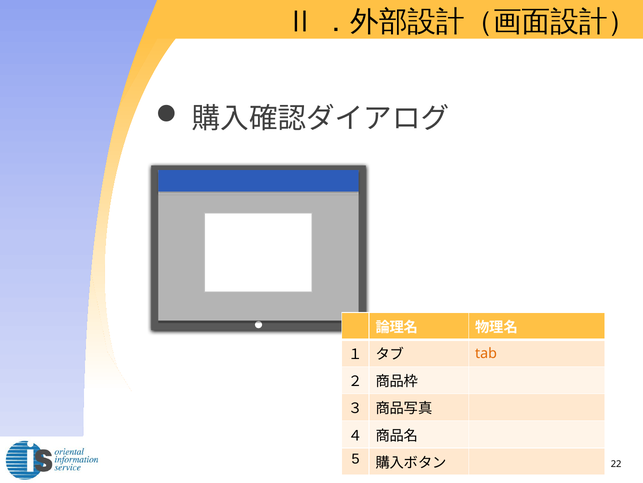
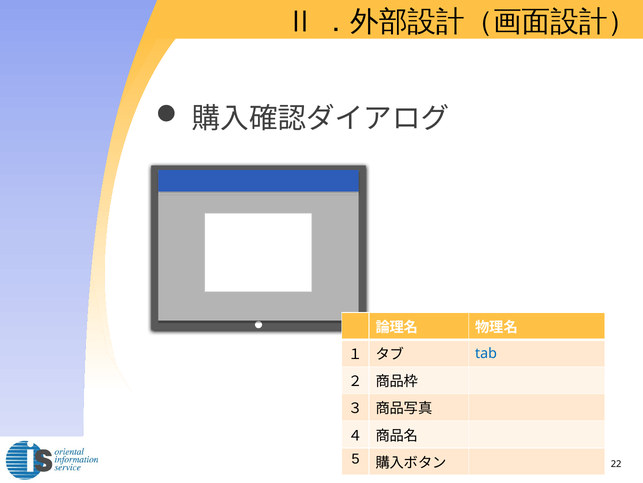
tab colour: orange -> blue (486, 353)
